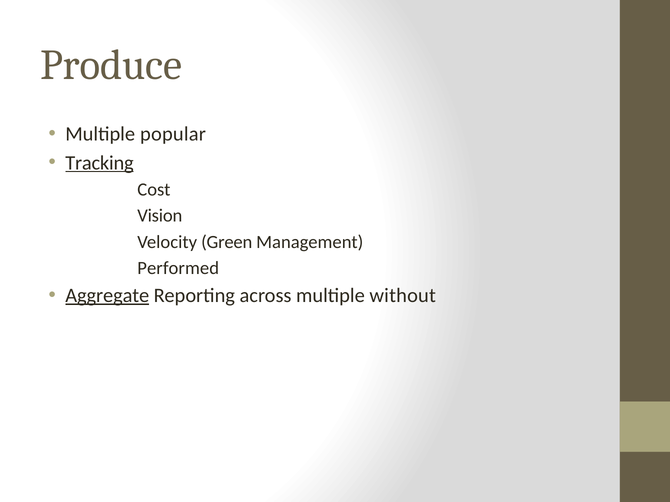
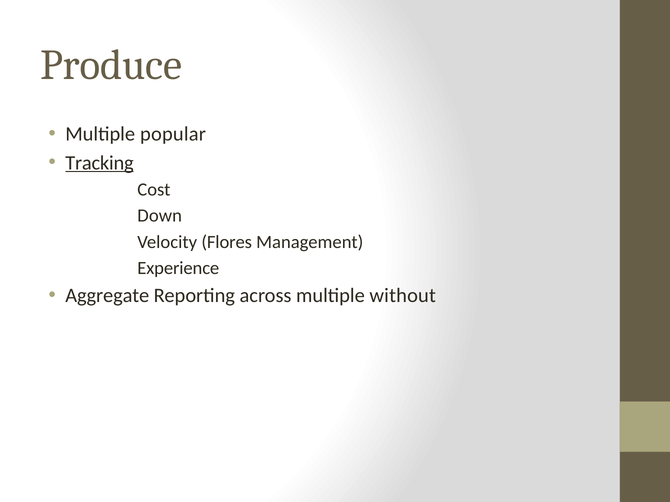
Vision: Vision -> Down (160, 216)
Green: Green -> Flores (227, 242)
Performed: Performed -> Experience (178, 268)
Aggregate underline: present -> none (107, 296)
